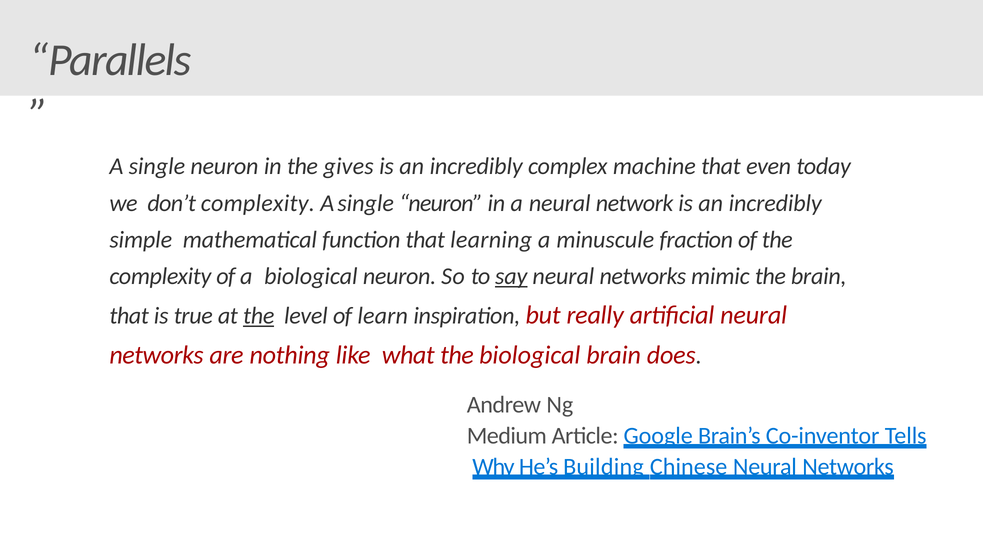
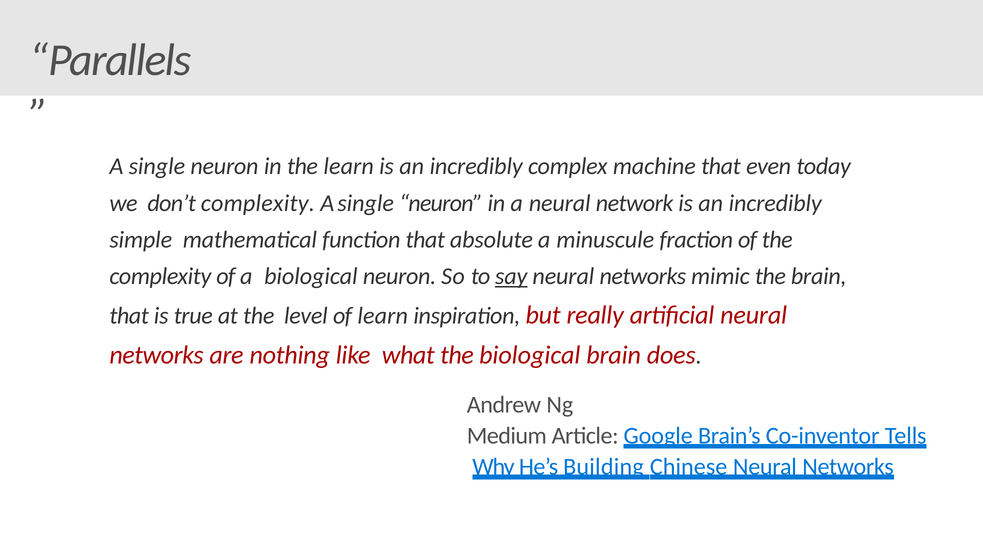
the gives: gives -> learn (349, 167)
learning: learning -> absolute (491, 240)
the underline: present -> none (259, 316)
